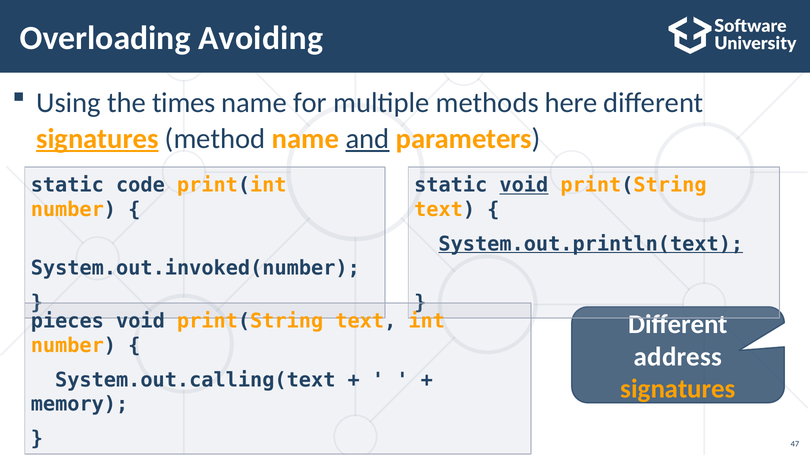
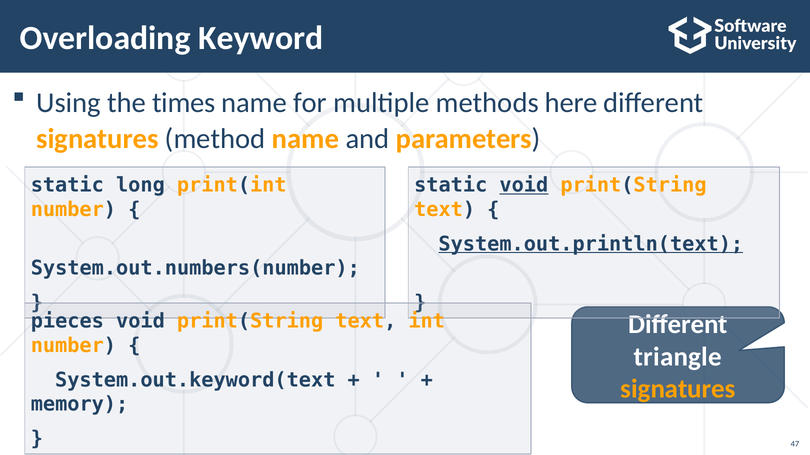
Avoiding: Avoiding -> Keyword (261, 38)
signatures underline: present -> none (97, 139)
and underline: present -> none (367, 139)
code: code -> long (140, 185)
System.out.invoked(number: System.out.invoked(number -> System.out.numbers(number (195, 268)
address: address -> triangle (678, 357)
System.out.calling(text: System.out.calling(text -> System.out.keyword(text (195, 380)
